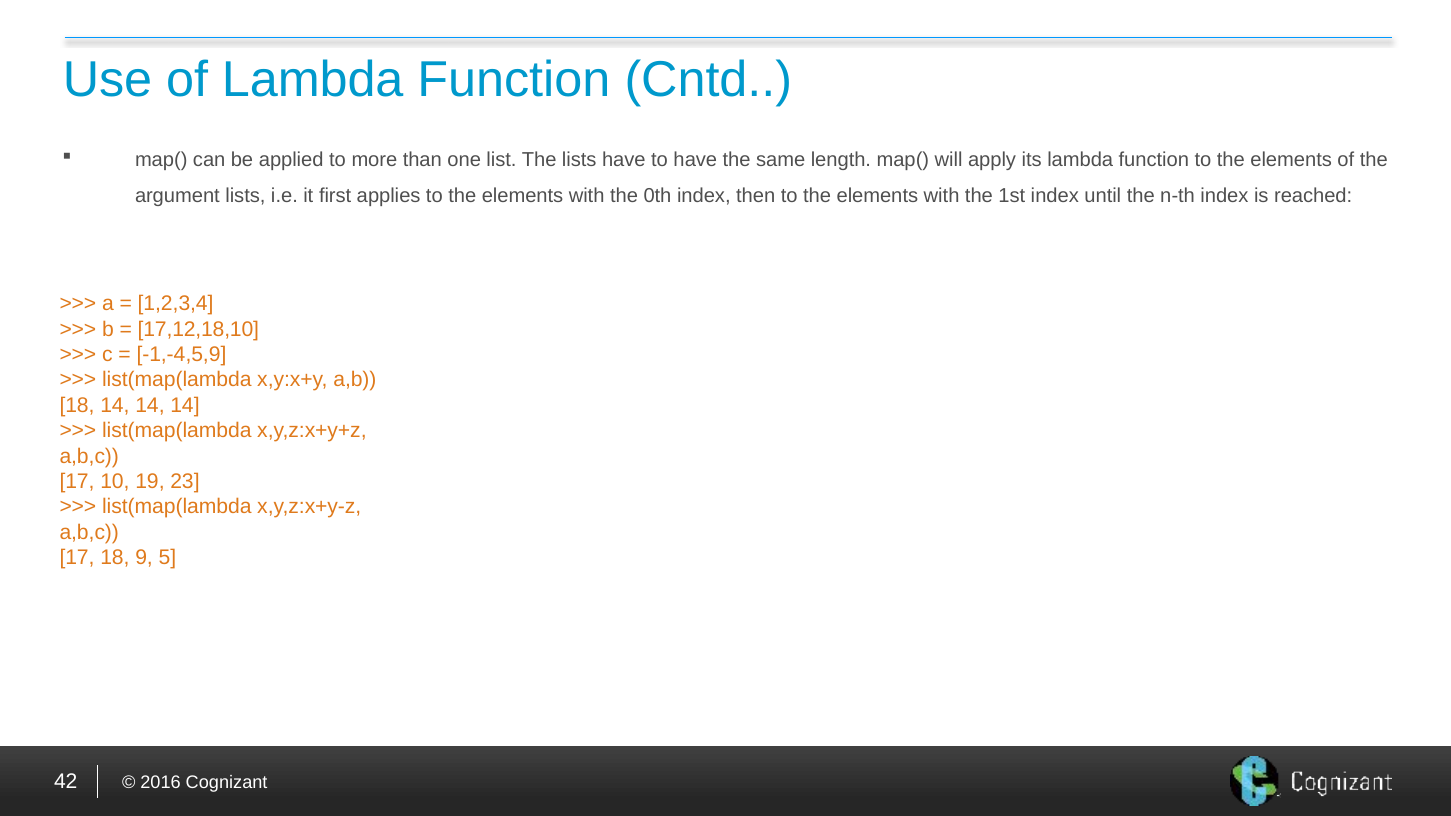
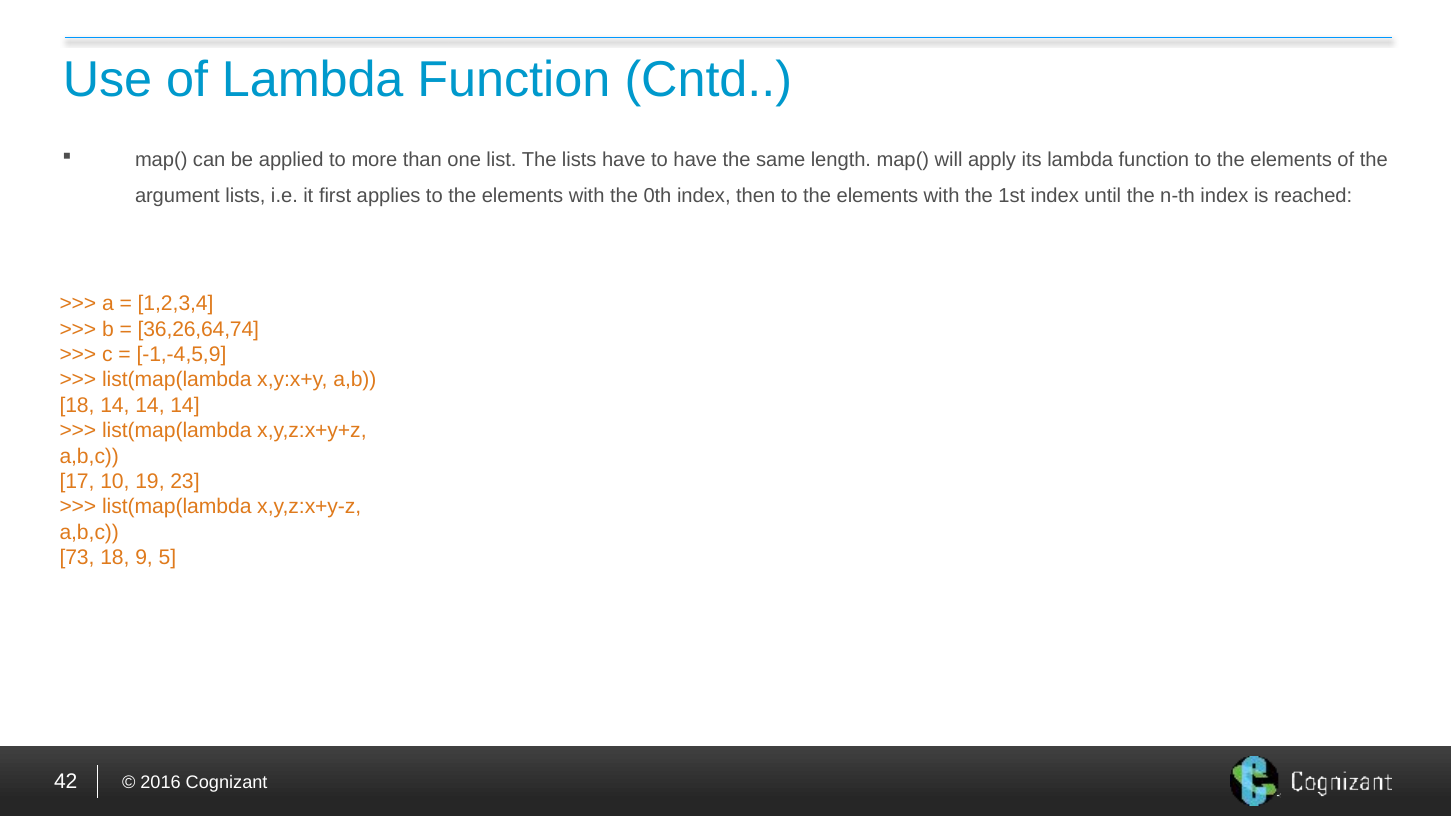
17,12,18,10: 17,12,18,10 -> 36,26,64,74 (198, 329)
17: 17 -> 73 (77, 558)
